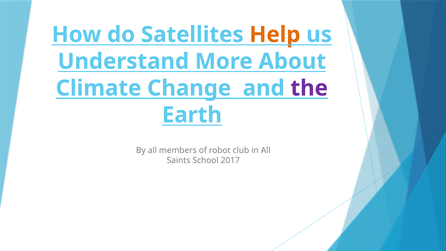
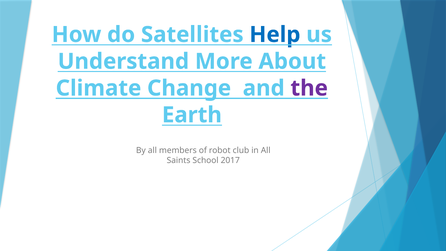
Help colour: orange -> blue (275, 35)
